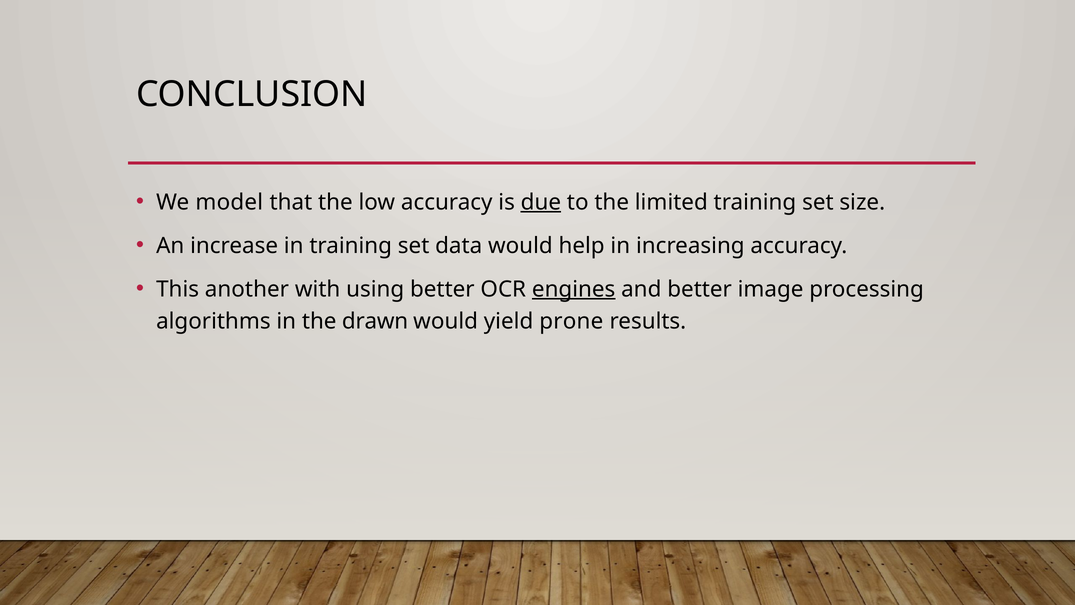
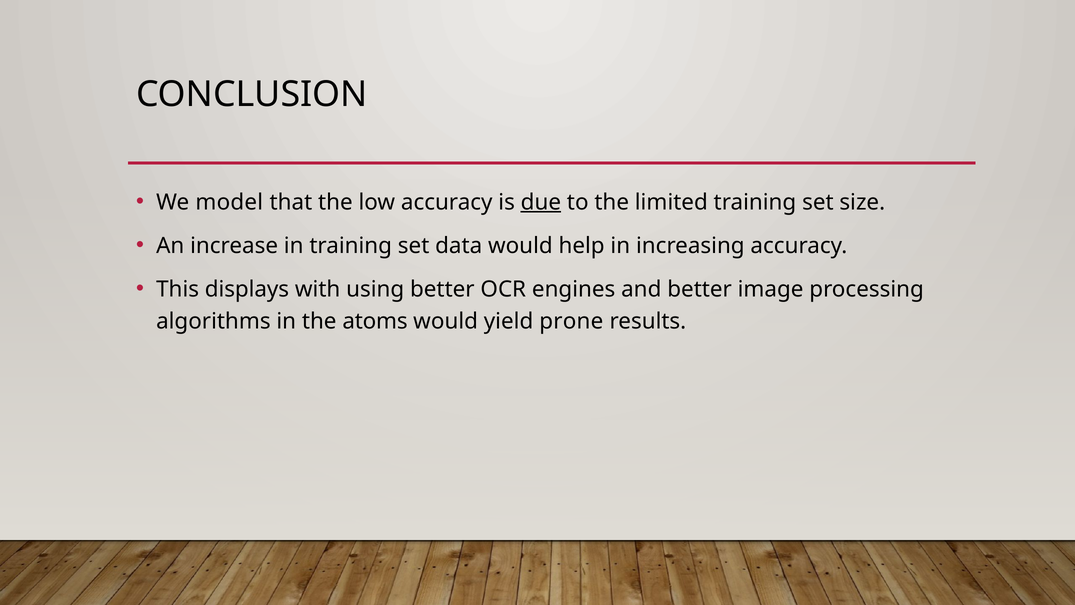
another: another -> displays (247, 289)
engines underline: present -> none (574, 289)
drawn: drawn -> atoms (375, 321)
